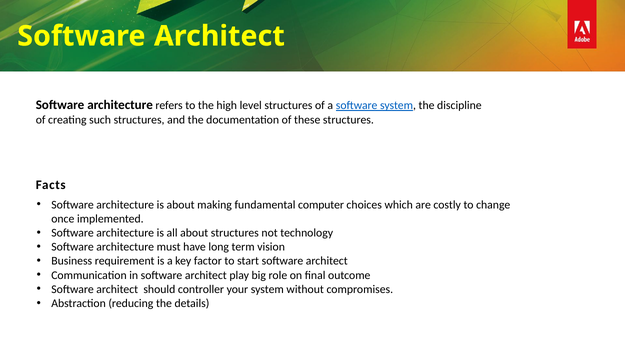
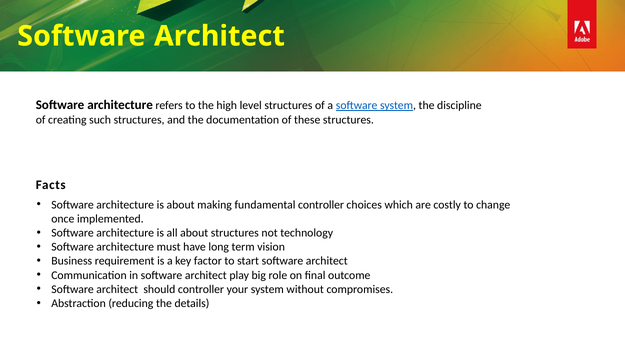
fundamental computer: computer -> controller (321, 205)
